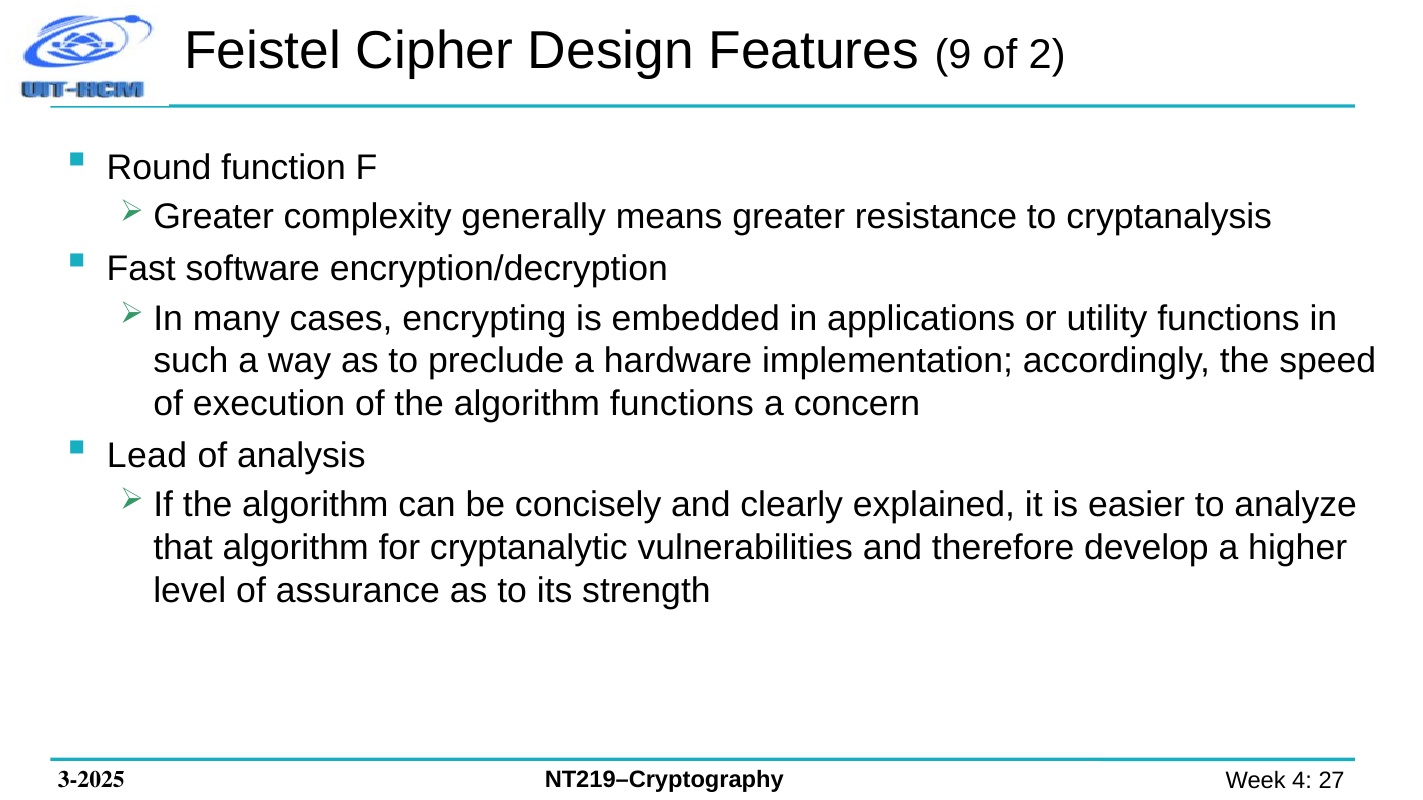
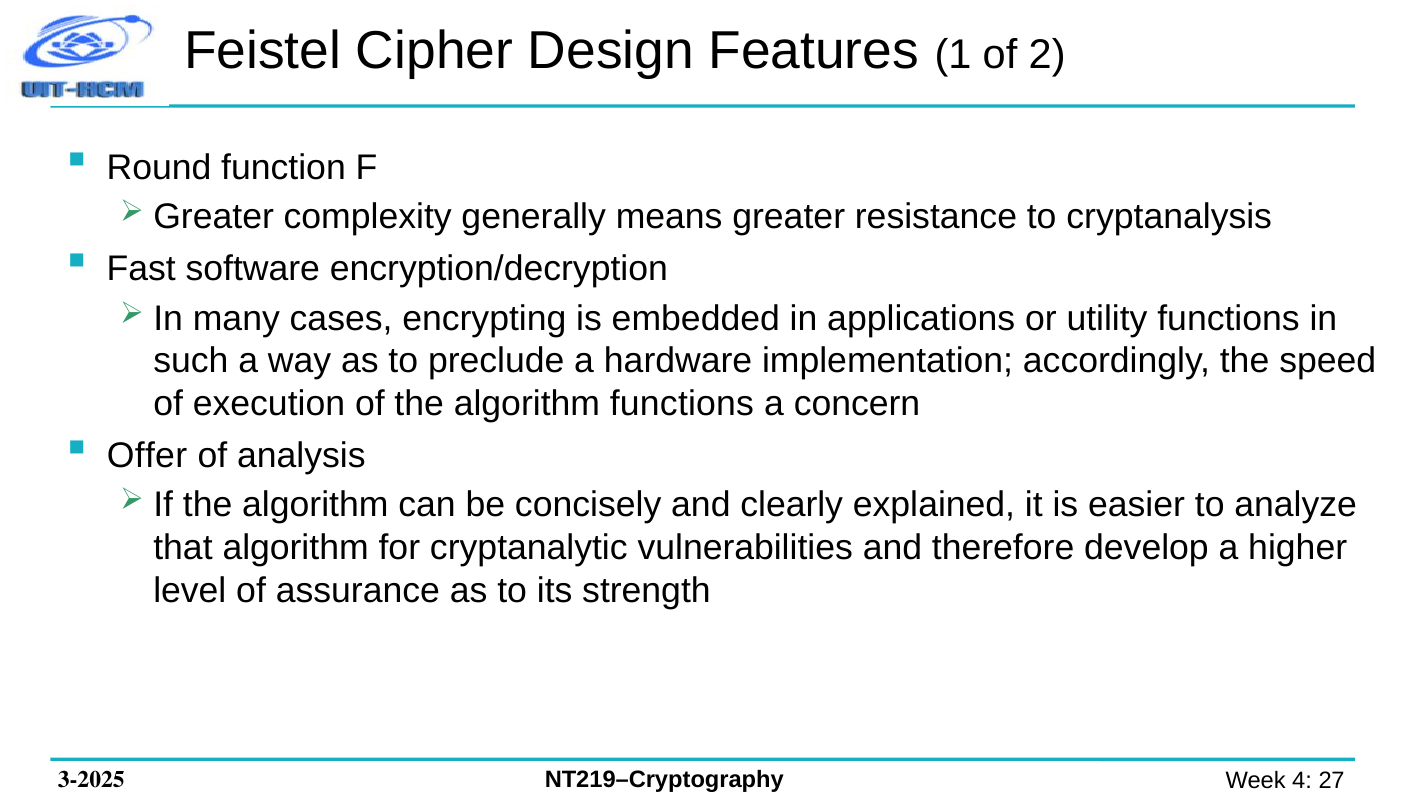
9: 9 -> 1 (953, 55)
Lead: Lead -> Offer (147, 456)
